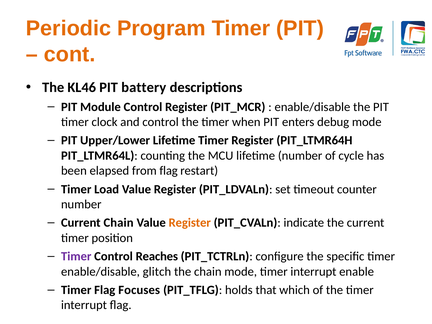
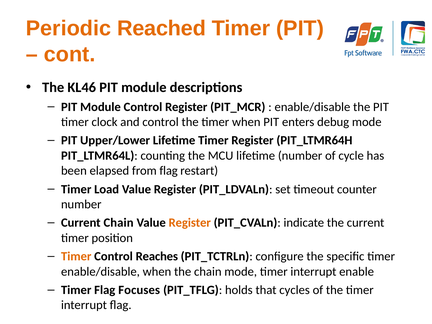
Program: Program -> Reached (161, 29)
KL46 PIT battery: battery -> module (144, 87)
Timer colour: purple -> orange (76, 256)
enable/disable glitch: glitch -> when (157, 272)
which: which -> cycles (295, 290)
